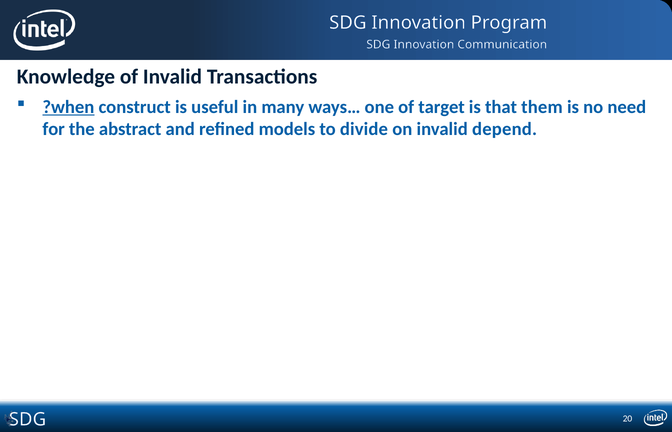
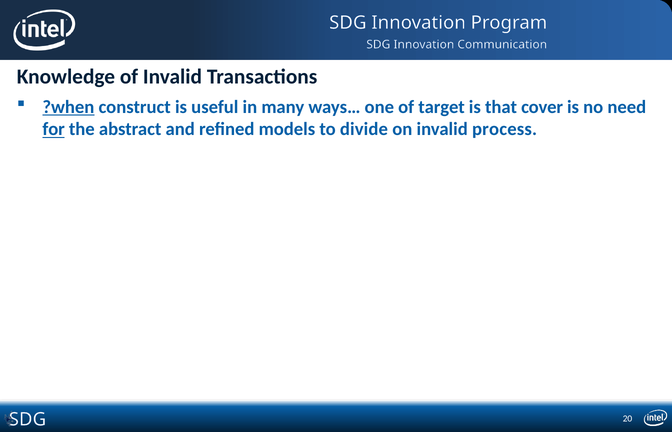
them: them -> cover (542, 107)
for underline: none -> present (54, 129)
depend: depend -> process (505, 129)
